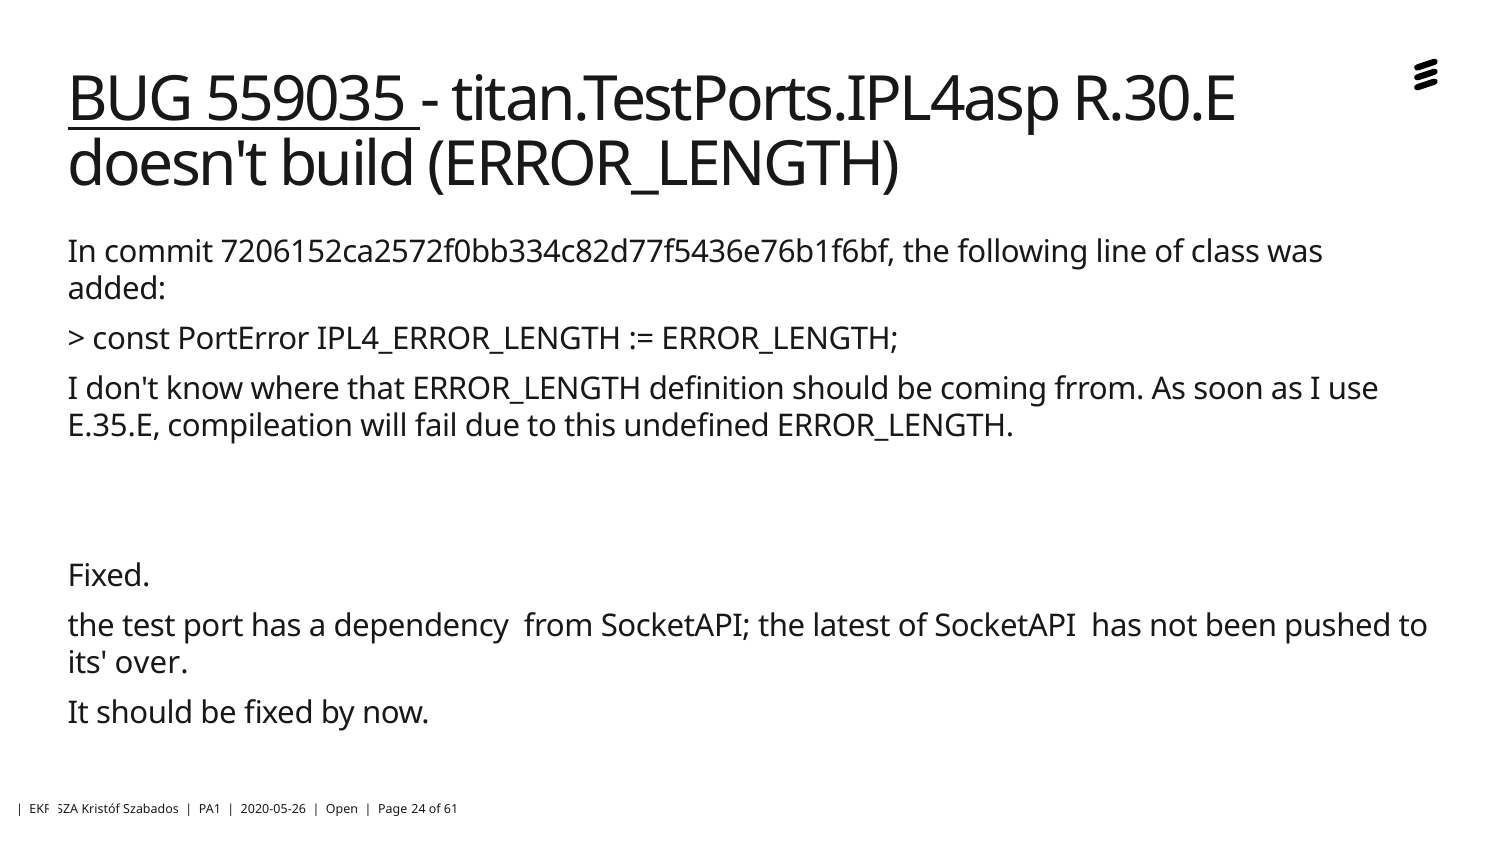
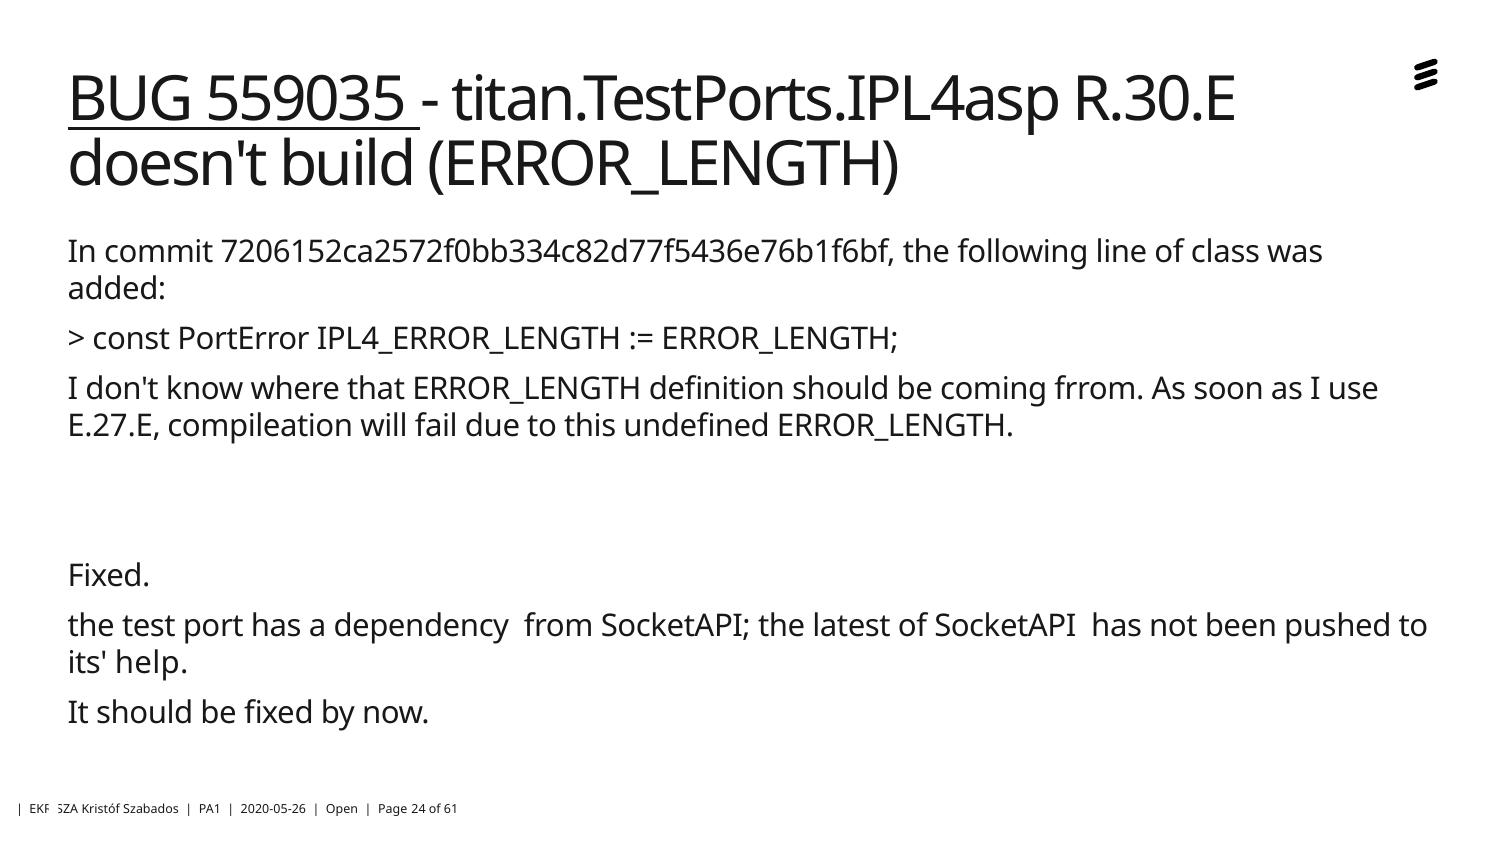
E.35.E: E.35.E -> E.27.E (114, 426)
over: over -> help (152, 663)
